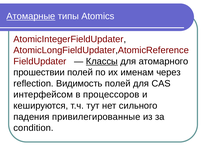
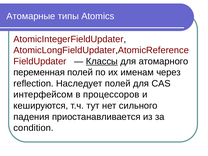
Атомарные underline: present -> none (31, 16)
прошествии: прошествии -> переменная (39, 72)
Видимость: Видимость -> Наследует (79, 84)
привилегированные: привилегированные -> приостанавливается (96, 117)
